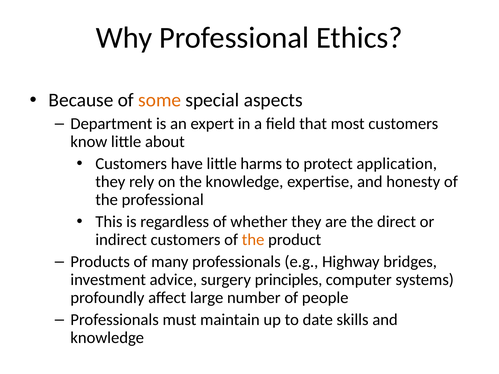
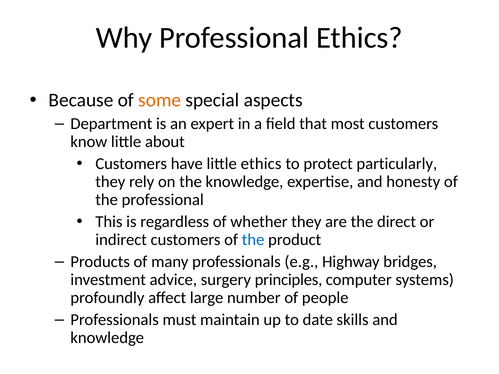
little harms: harms -> ethics (261, 164)
application: application -> particularly (397, 164)
the colour: orange -> blue (253, 240)
